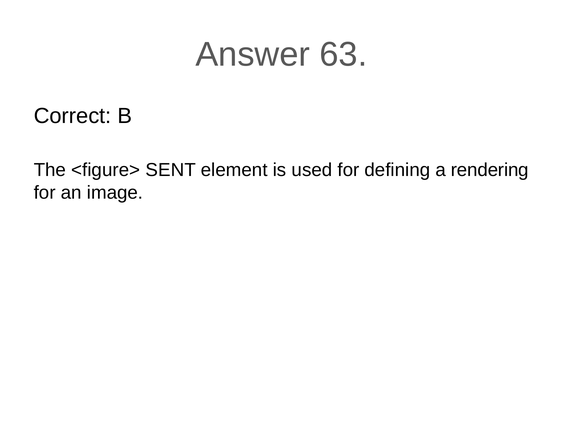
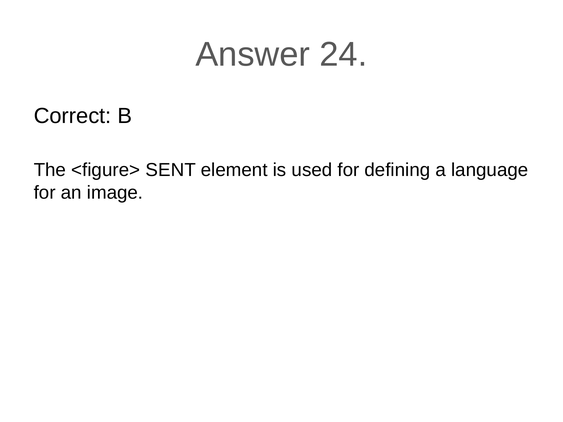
63: 63 -> 24 (343, 55)
rendering: rendering -> language (490, 170)
